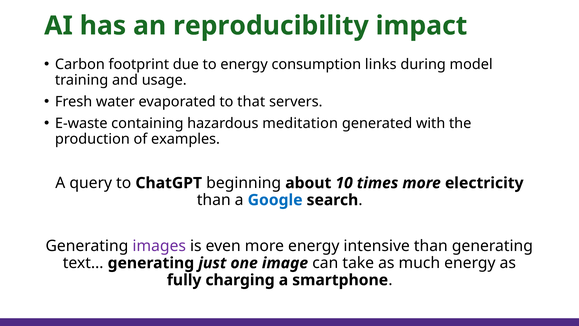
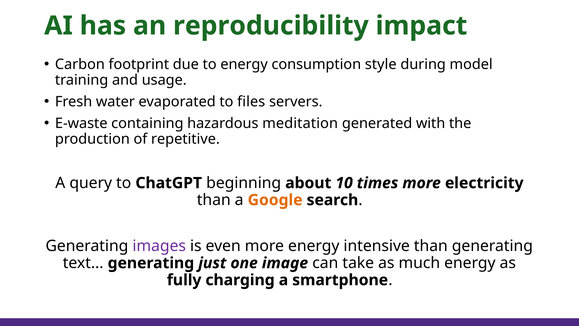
links: links -> style (381, 64)
that: that -> files (251, 102)
examples: examples -> repetitive (185, 139)
Google colour: blue -> orange (275, 200)
